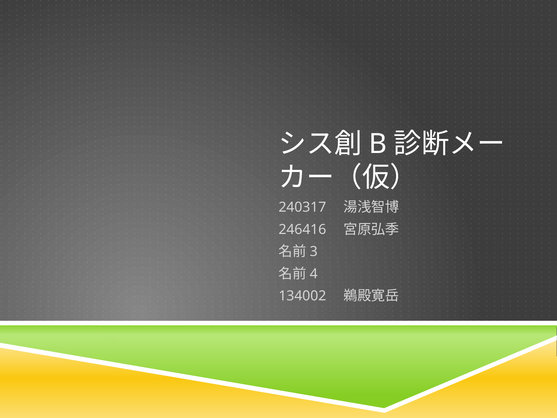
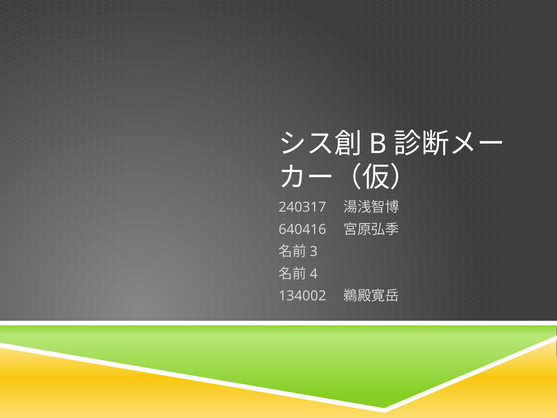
246416: 246416 -> 640416 (302, 229)
